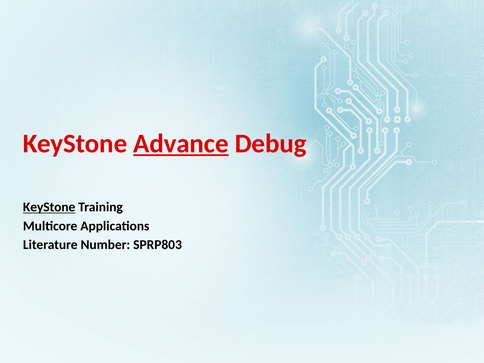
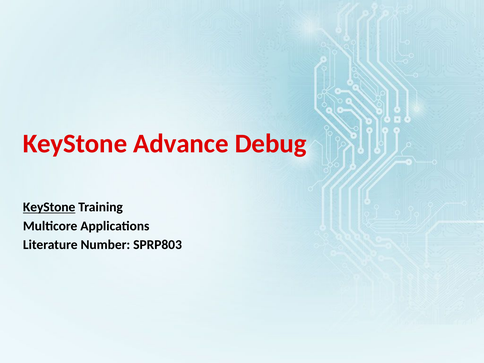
Advance underline: present -> none (181, 144)
